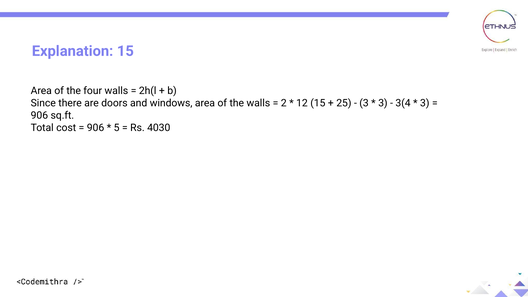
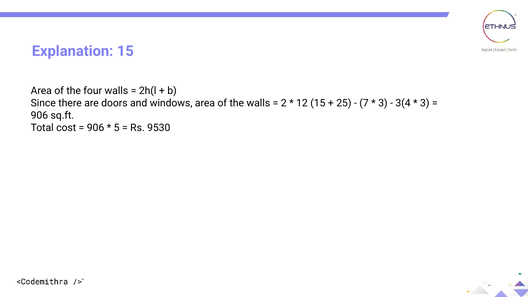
3: 3 -> 7 (364, 103)
4030: 4030 -> 9530 (159, 128)
